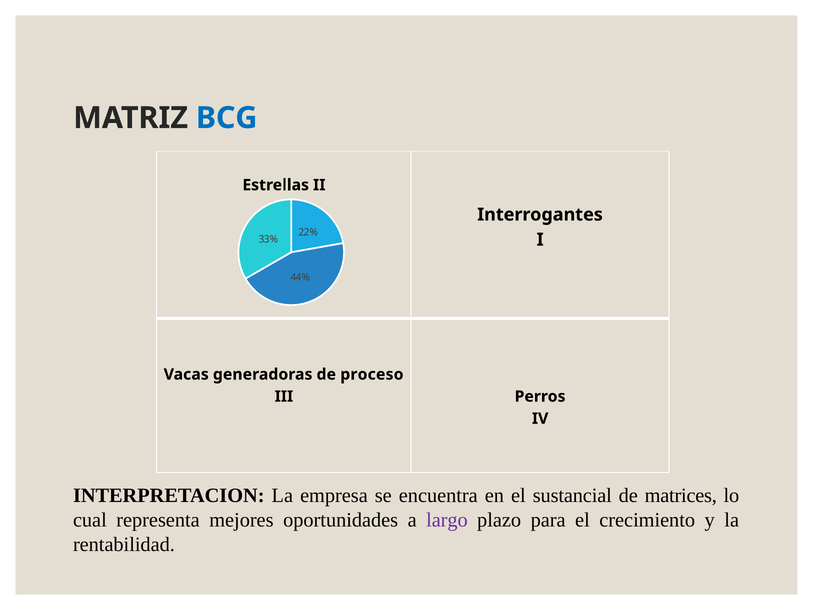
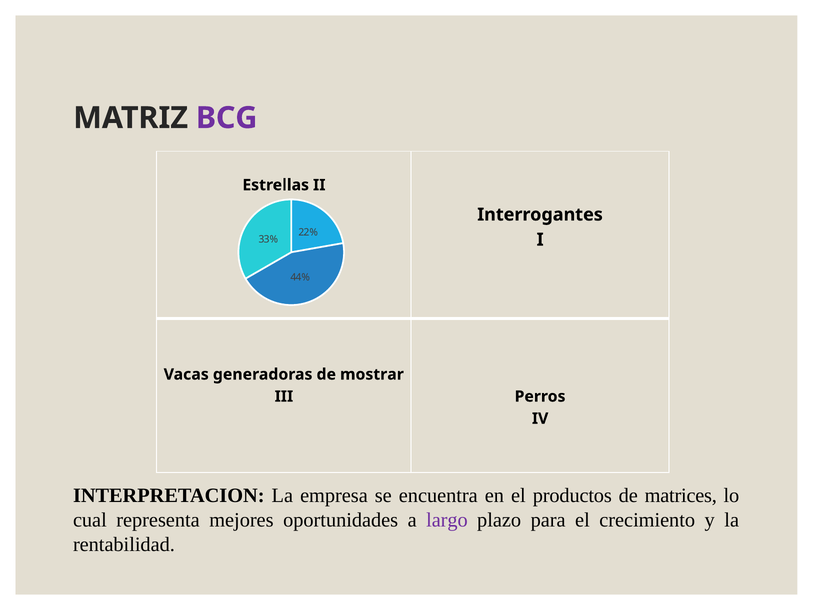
BCG colour: blue -> purple (227, 118)
proceso: proceso -> mostrar (372, 374)
sustancial: sustancial -> productos (572, 495)
